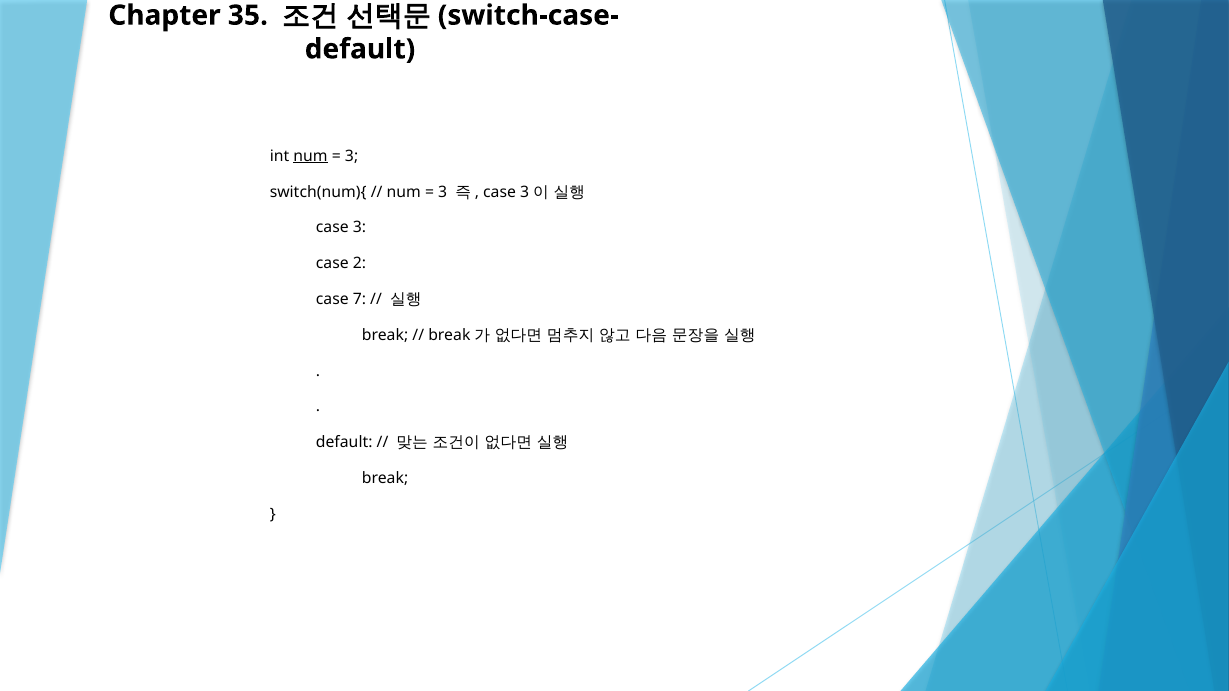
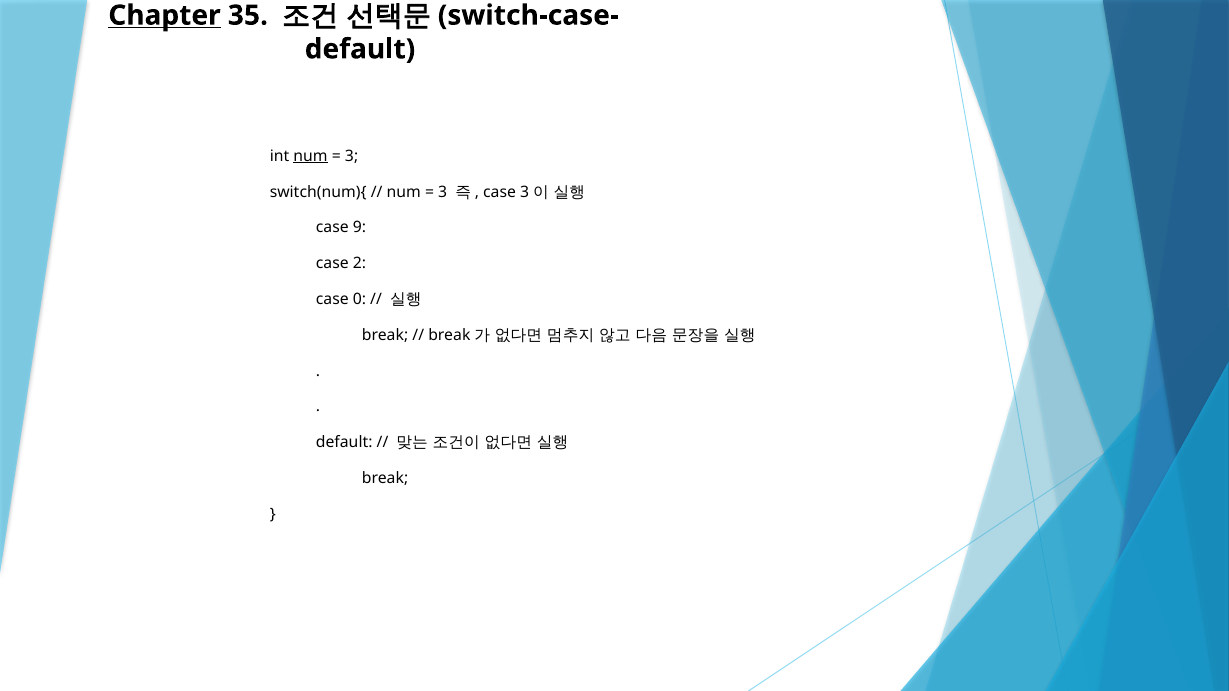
Chapter underline: none -> present (164, 15)
case 3: 3 -> 9 (360, 228)
7: 7 -> 0 (360, 300)
